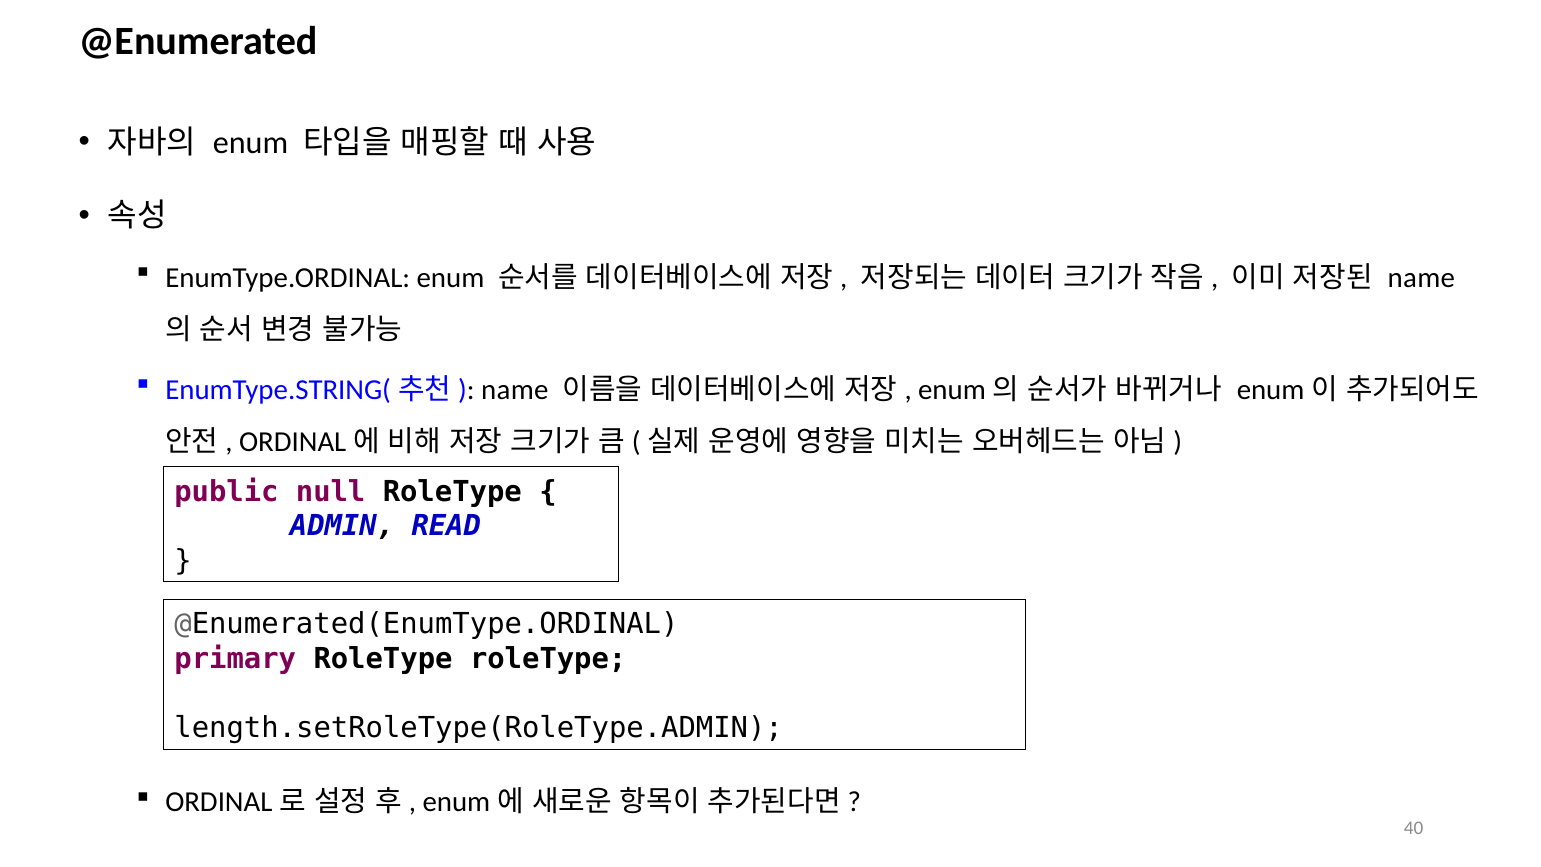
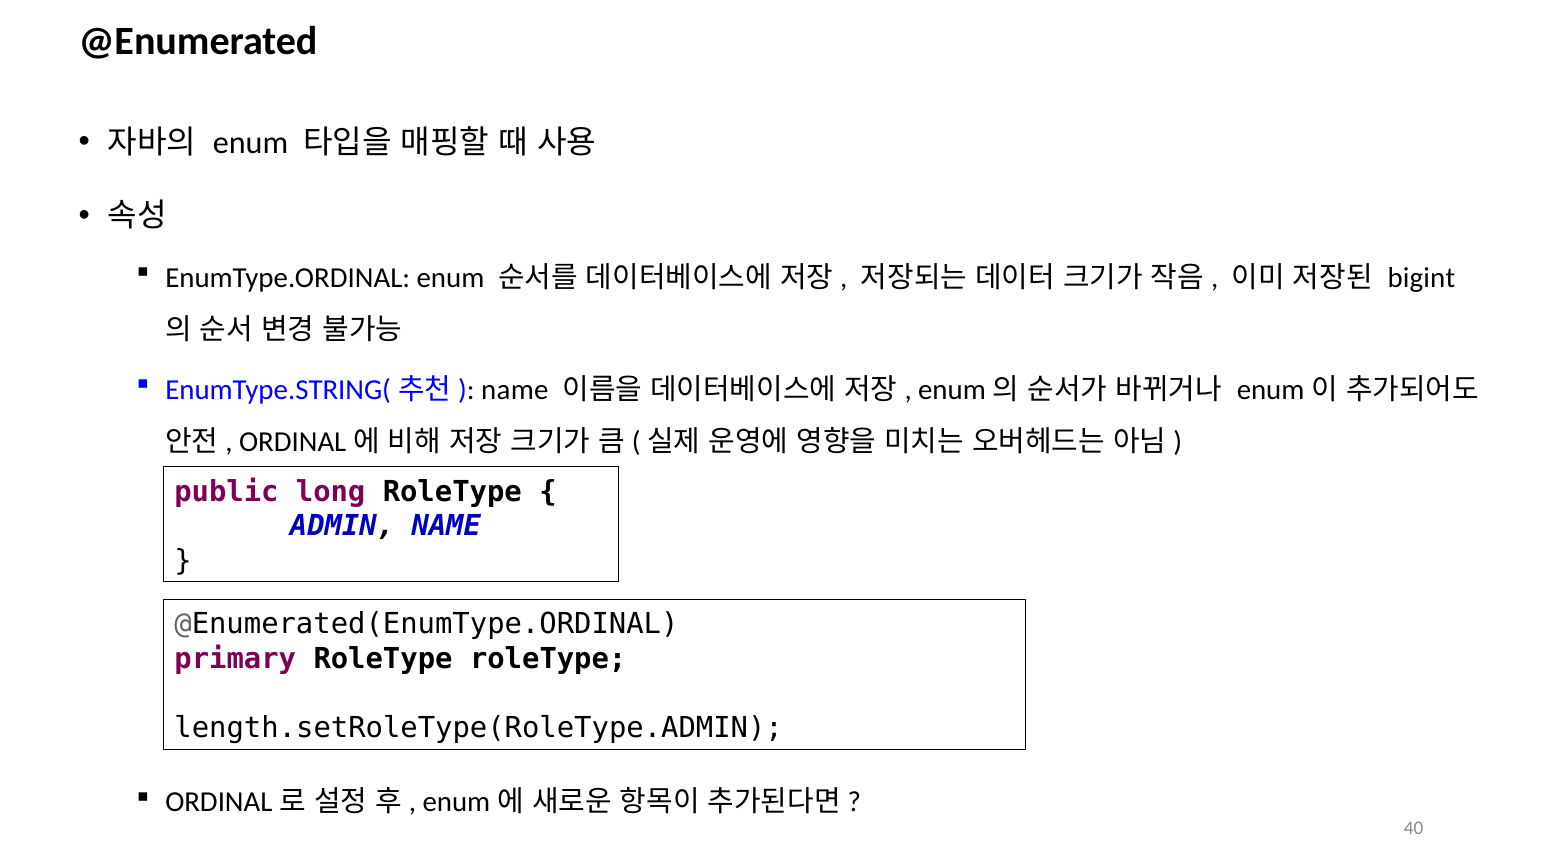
name: name -> bigint (1421, 278)
null: null -> long (331, 492)
ADMIN READ: READ -> NAME (446, 526)
